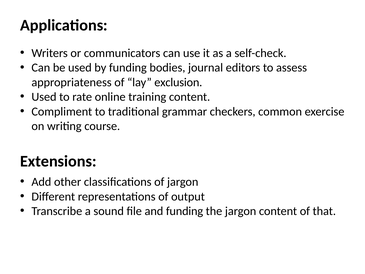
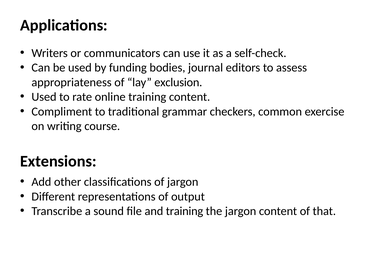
and funding: funding -> training (185, 211)
